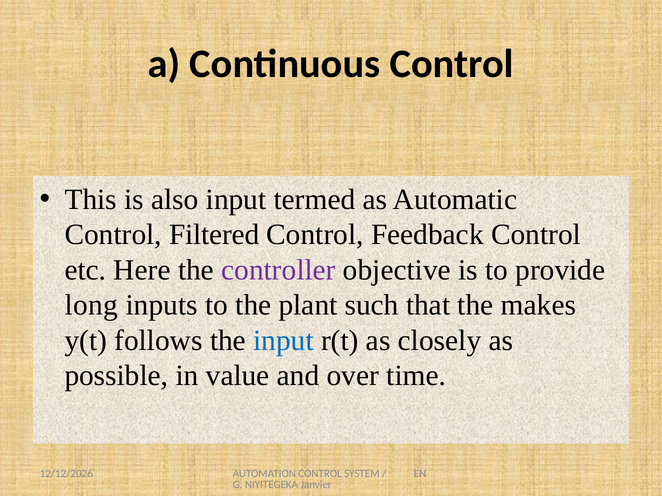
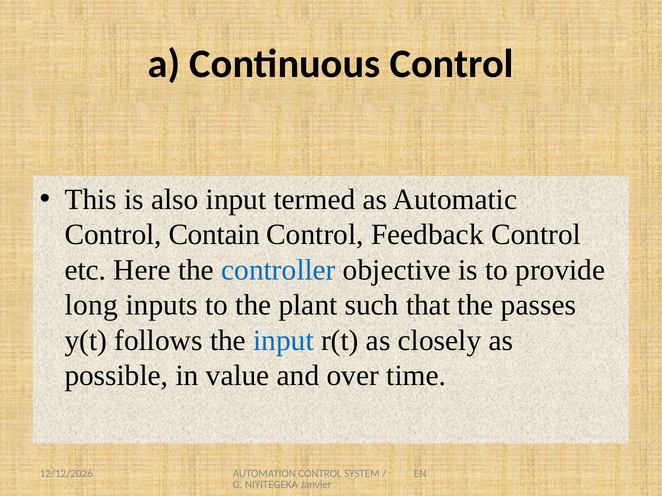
Filtered: Filtered -> Contain (214, 235)
controller colour: purple -> blue (279, 270)
makes: makes -> passes (538, 305)
